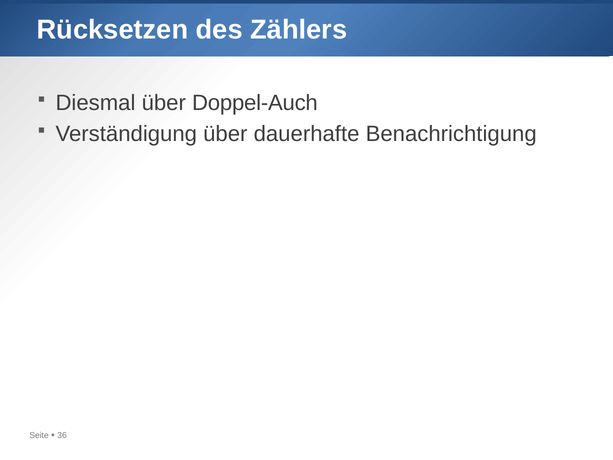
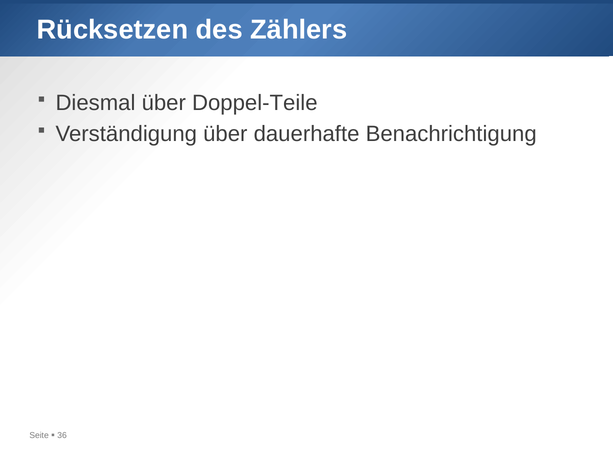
Doppel-Auch: Doppel-Auch -> Doppel-Teile (255, 103)
